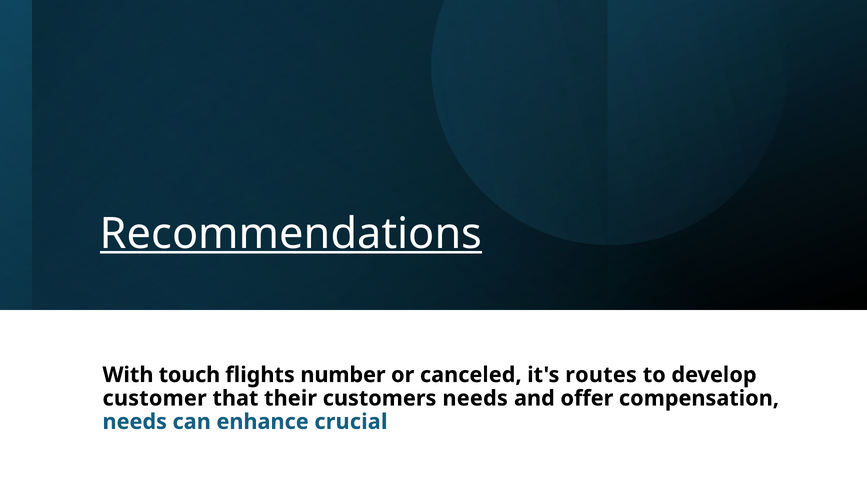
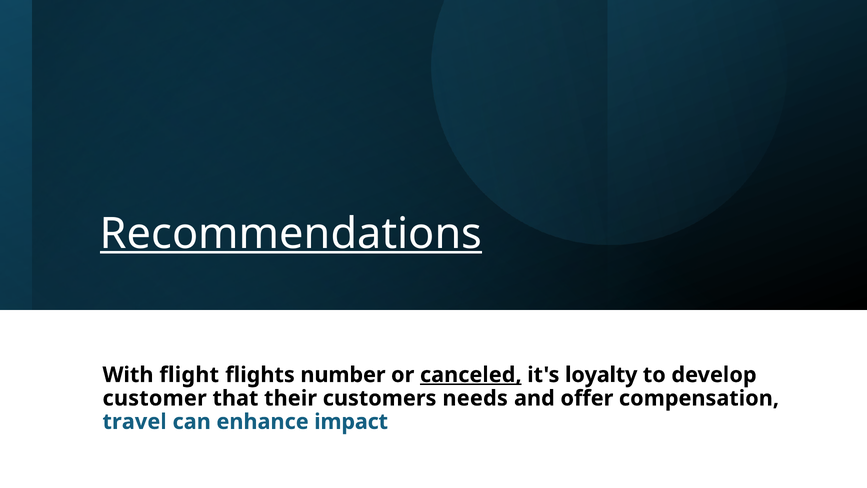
touch: touch -> flight (189, 375)
canceled underline: none -> present (471, 375)
routes: routes -> loyalty (601, 375)
needs: needs -> travel (135, 421)
crucial: crucial -> impact (351, 421)
